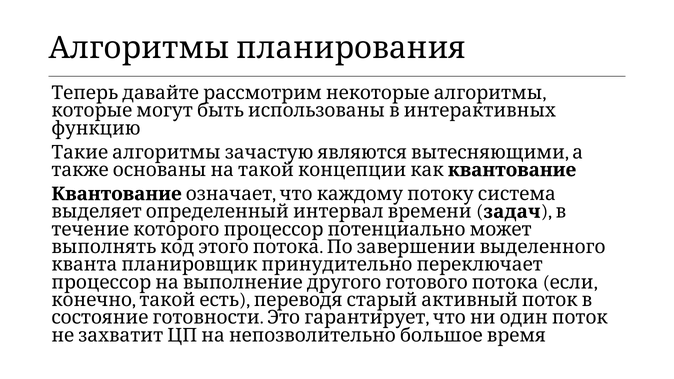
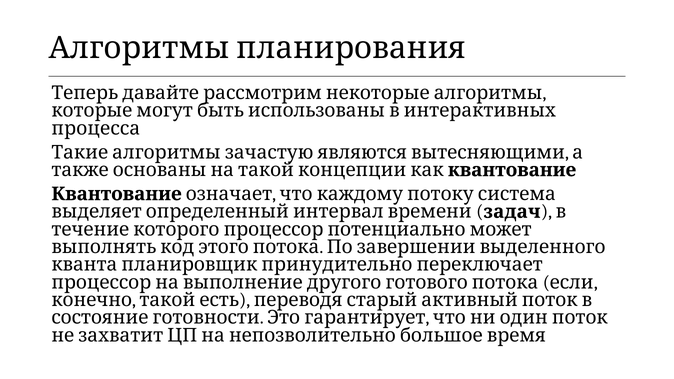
функцию: функцию -> процесса (96, 128)
